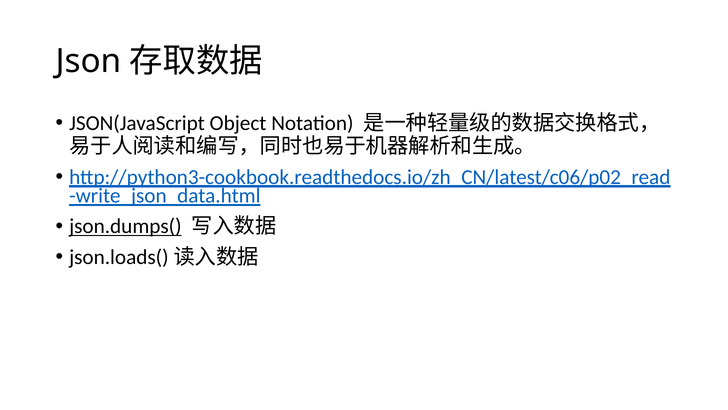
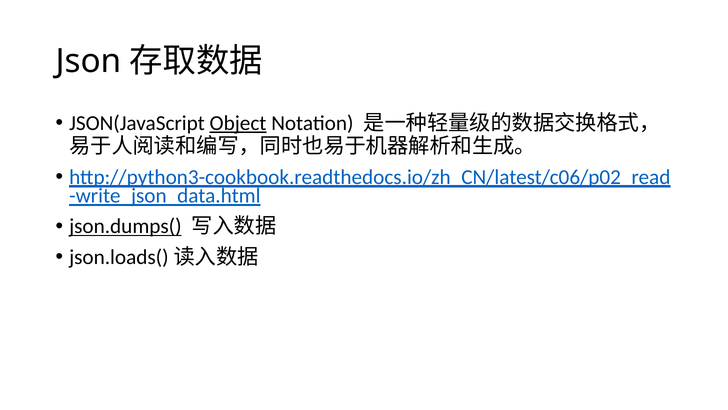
Object underline: none -> present (238, 123)
